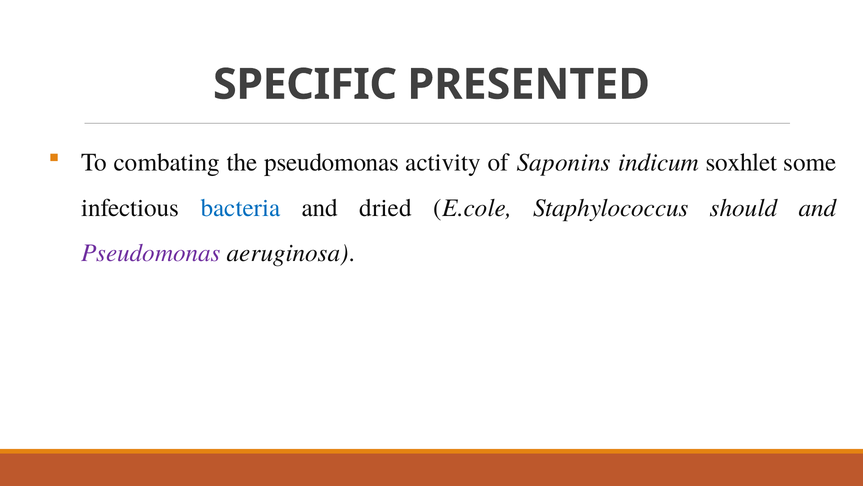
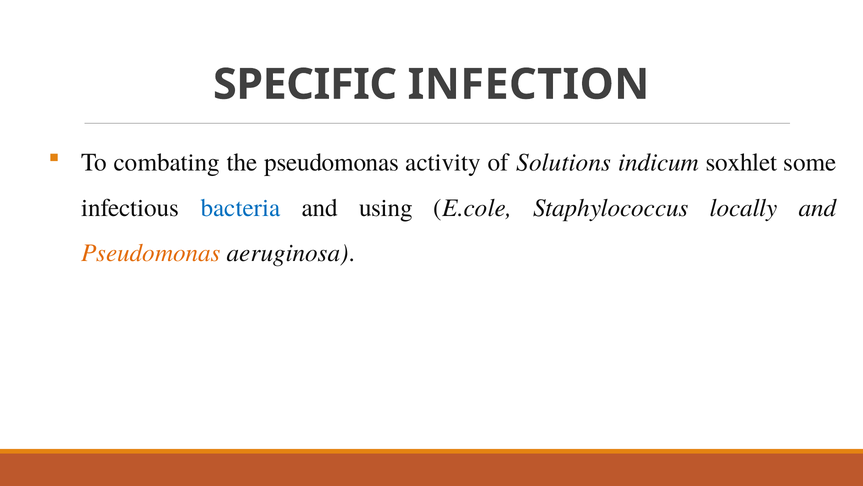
PRESENTED: PRESENTED -> INFECTION (528, 84)
Saponins: Saponins -> Solutions (564, 162)
dried: dried -> using (386, 207)
should: should -> locally (744, 207)
Pseudomonas colour: purple -> orange (151, 253)
